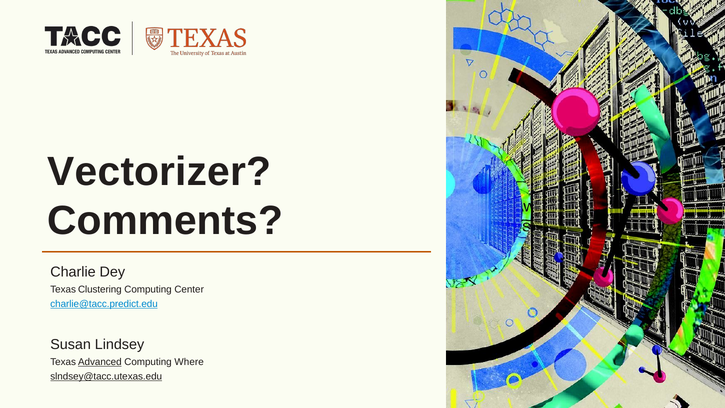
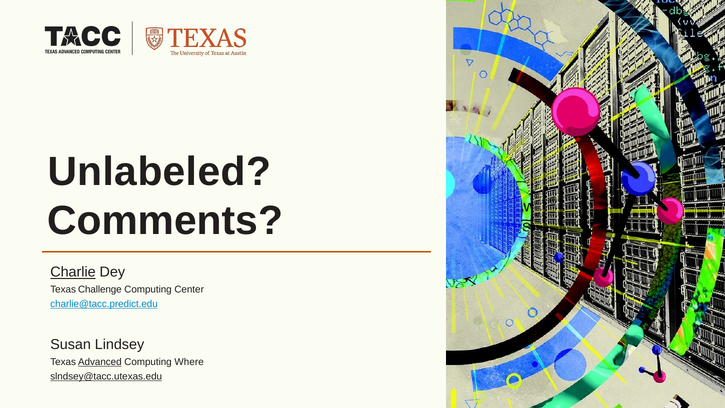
Vectorizer: Vectorizer -> Unlabeled (159, 172)
Charlie underline: none -> present (73, 272)
Clustering: Clustering -> Challenge (100, 289)
